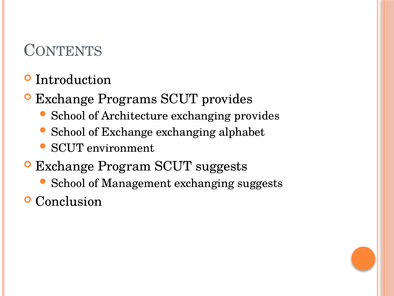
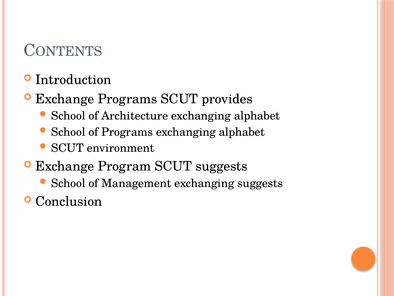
Architecture exchanging provides: provides -> alphabet (257, 116)
of Exchange: Exchange -> Programs (127, 132)
